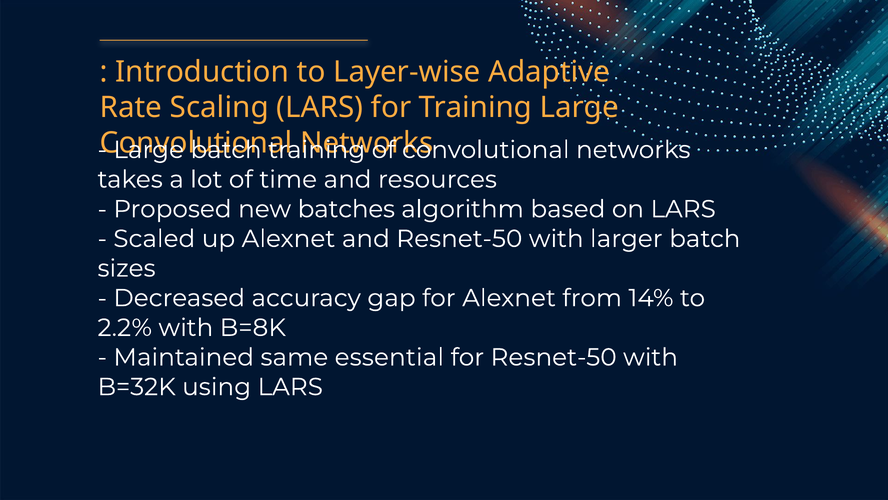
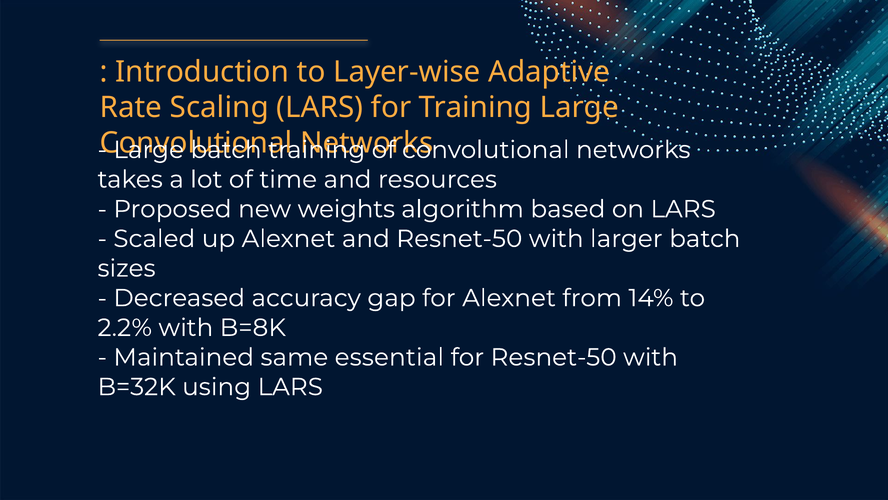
batches: batches -> weights (346, 209)
